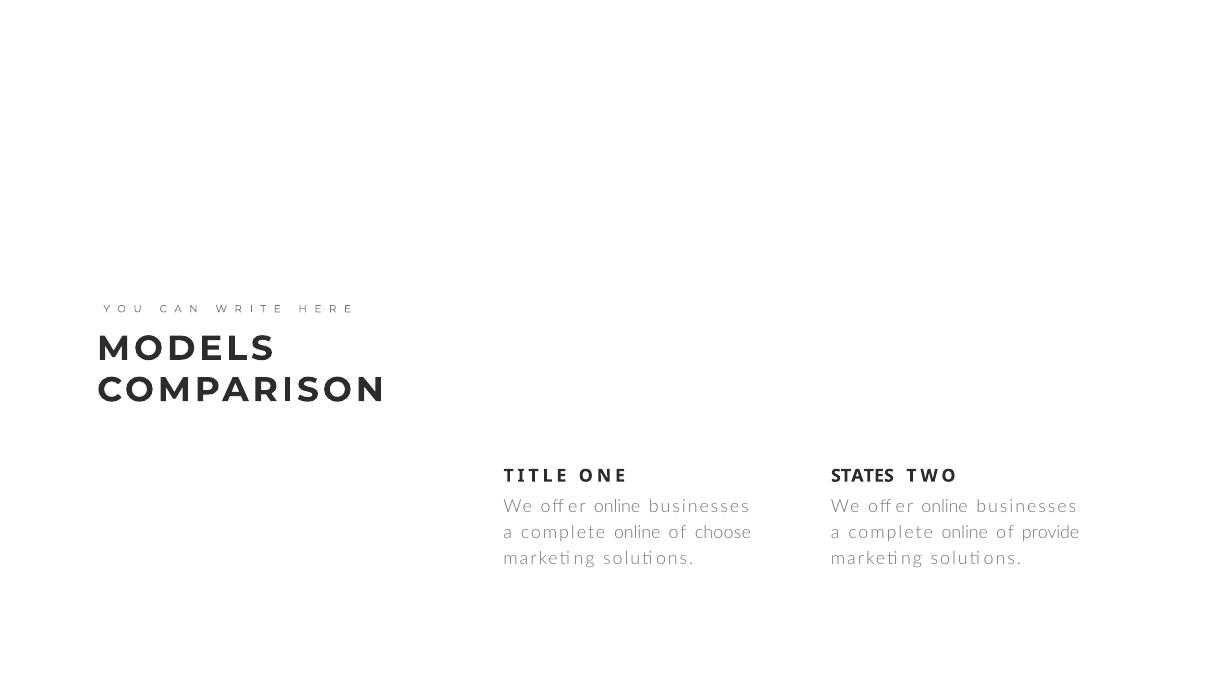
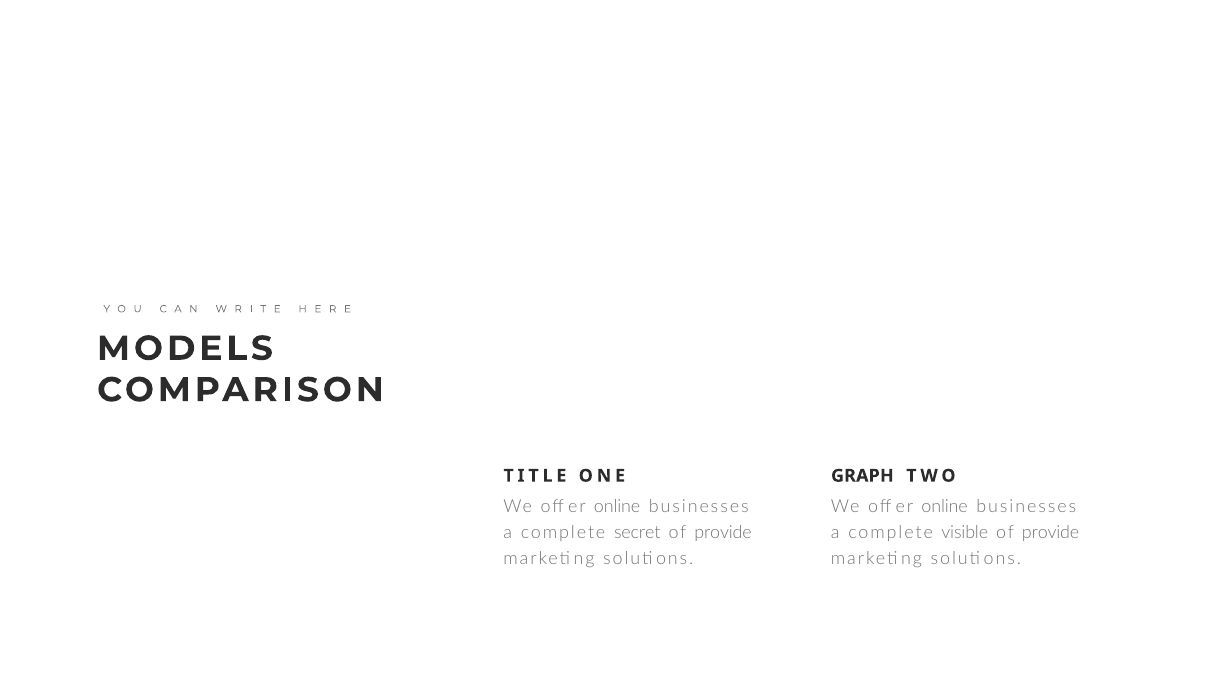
STATES: STATES -> GRAPH (862, 476)
online: online -> secret (637, 533)
choose: choose -> provide (723, 533)
online: online -> visible (965, 533)
